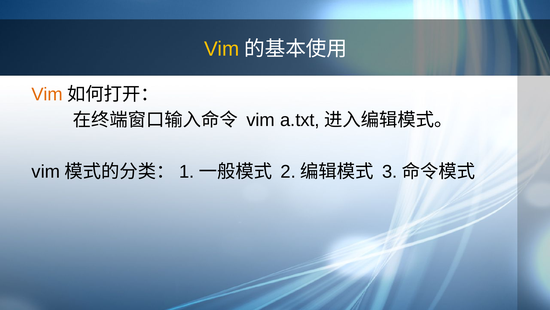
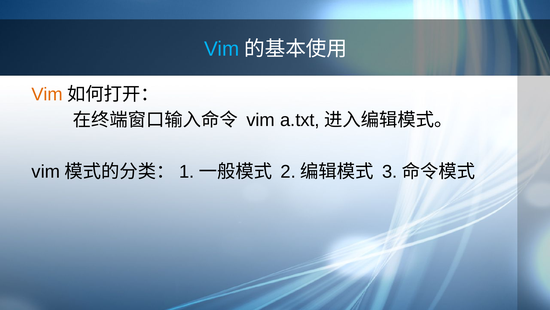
Vim colour: yellow -> light blue (222, 49)
